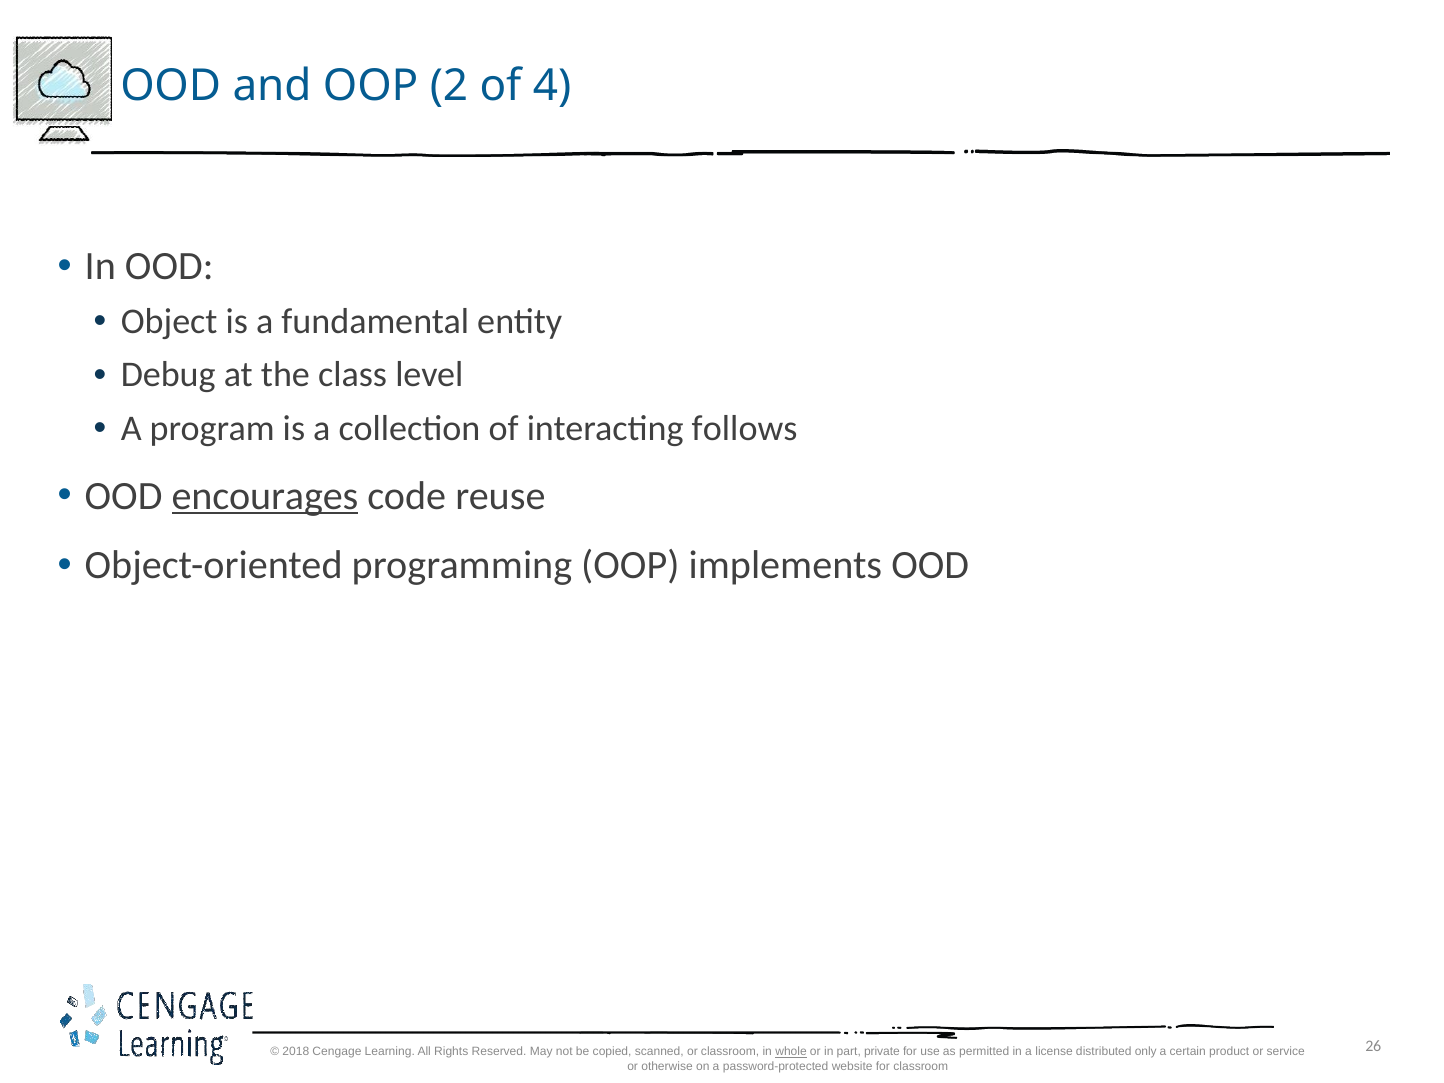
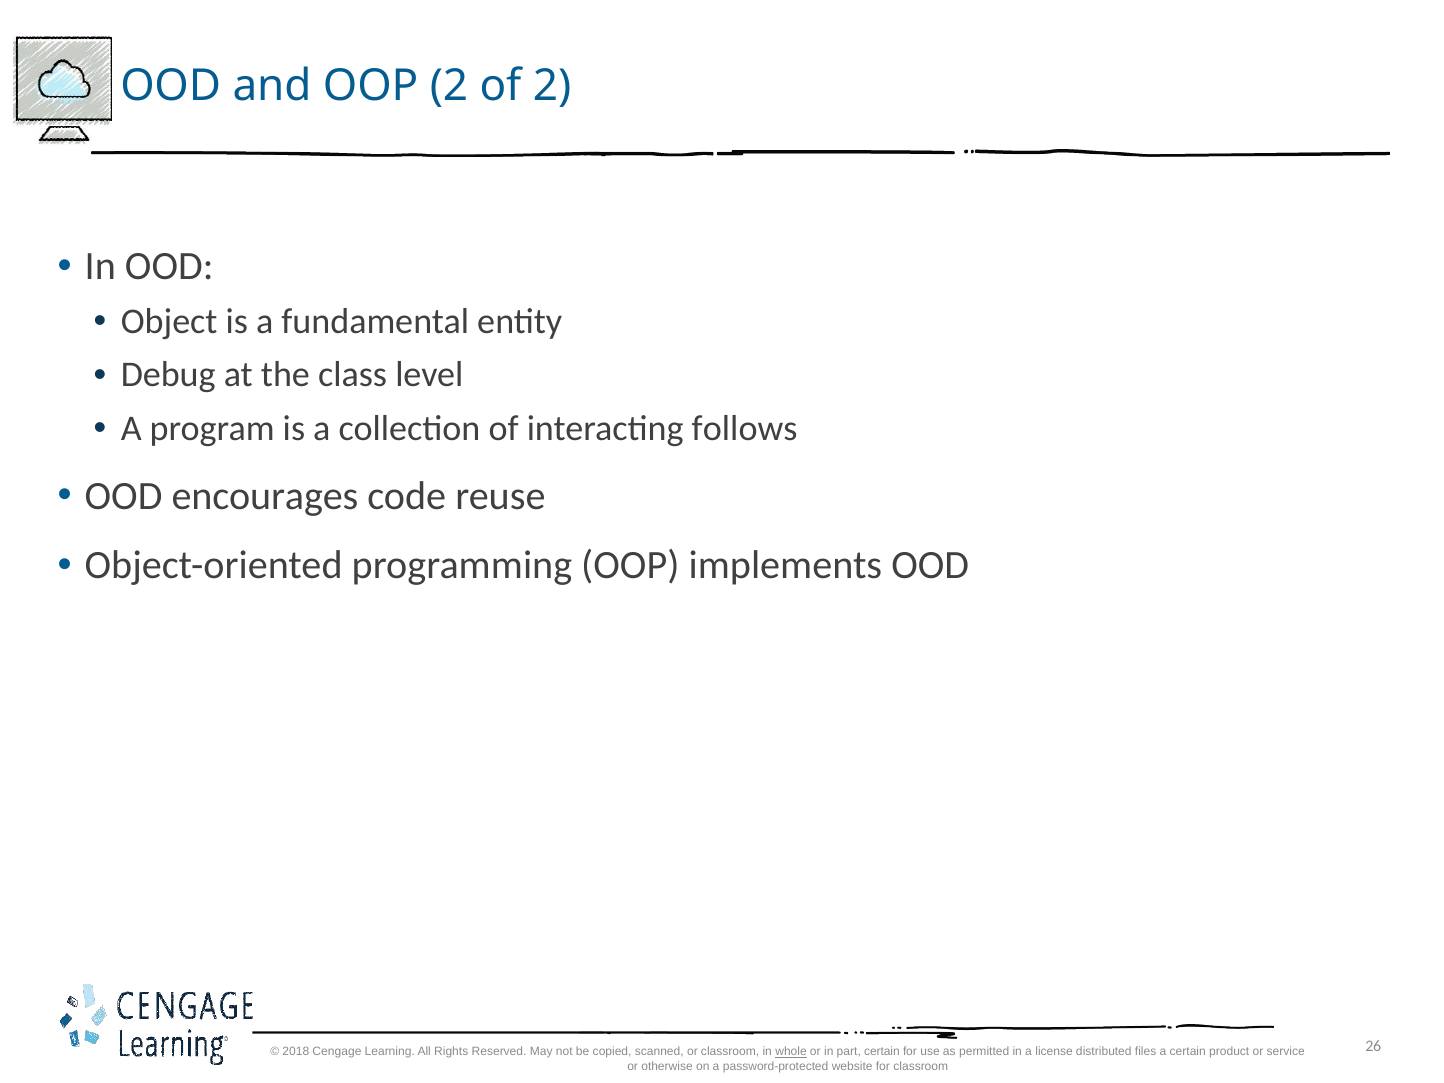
of 4: 4 -> 2 (552, 86)
encourages underline: present -> none (265, 496)
part private: private -> certain (882, 1052)
only: only -> files (1146, 1052)
